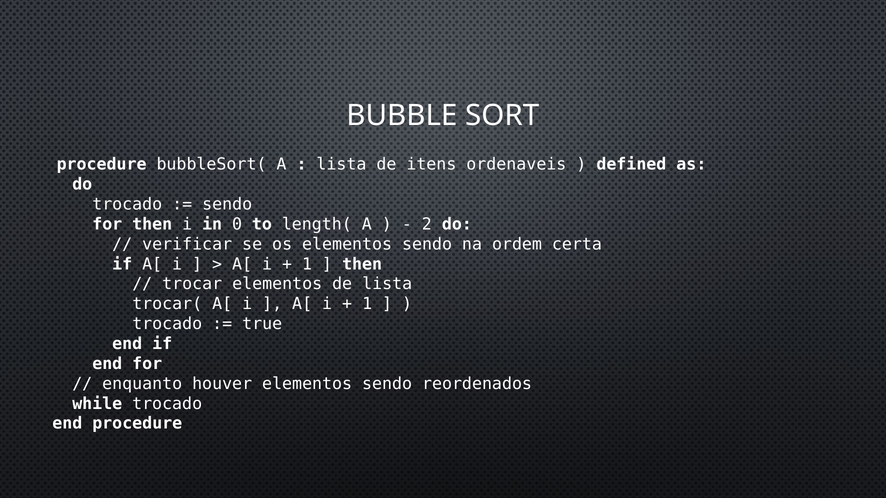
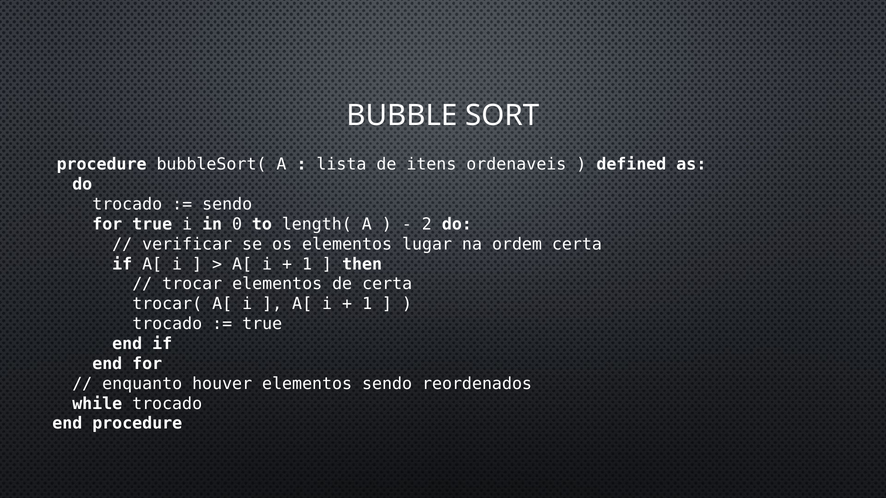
for then: then -> true (152, 224)
os elementos sendo: sendo -> lugar (427, 244)
de lista: lista -> certa (387, 284)
